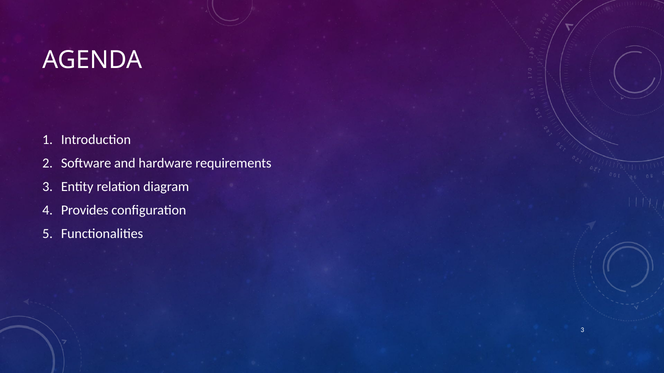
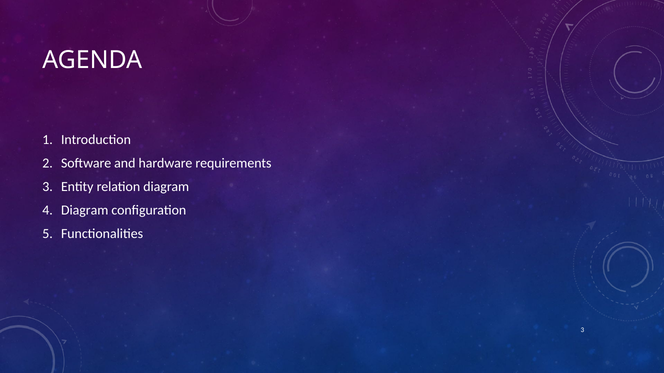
Provides: Provides -> Diagram (85, 211)
